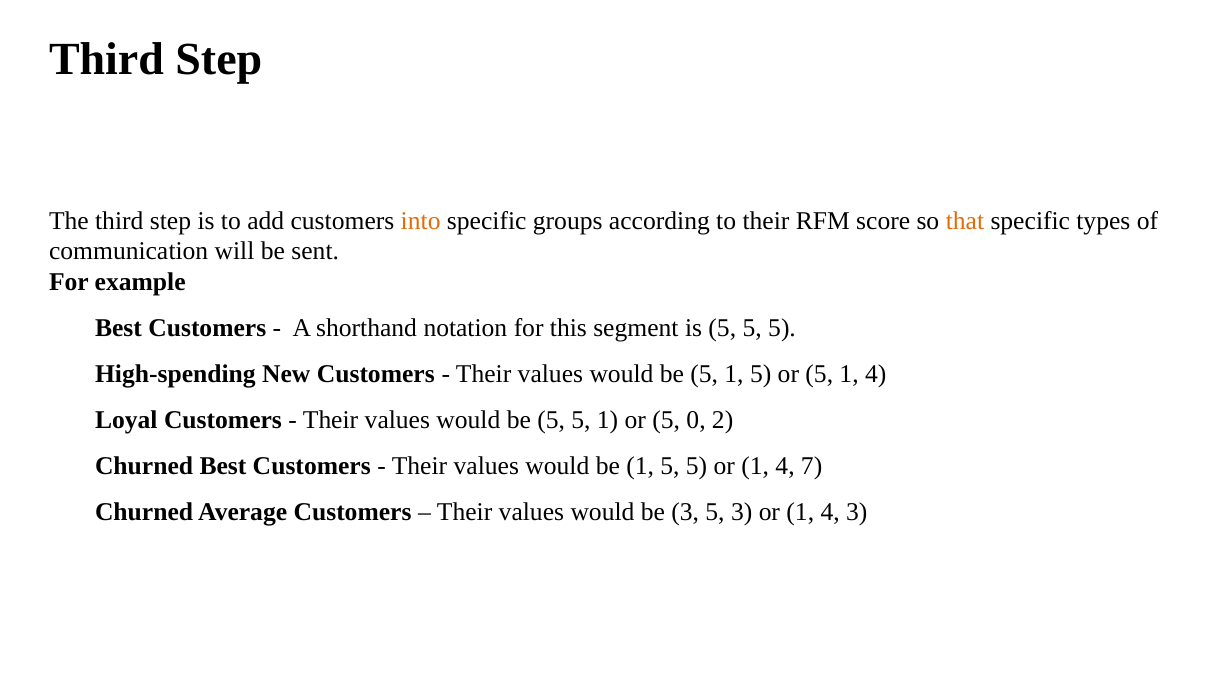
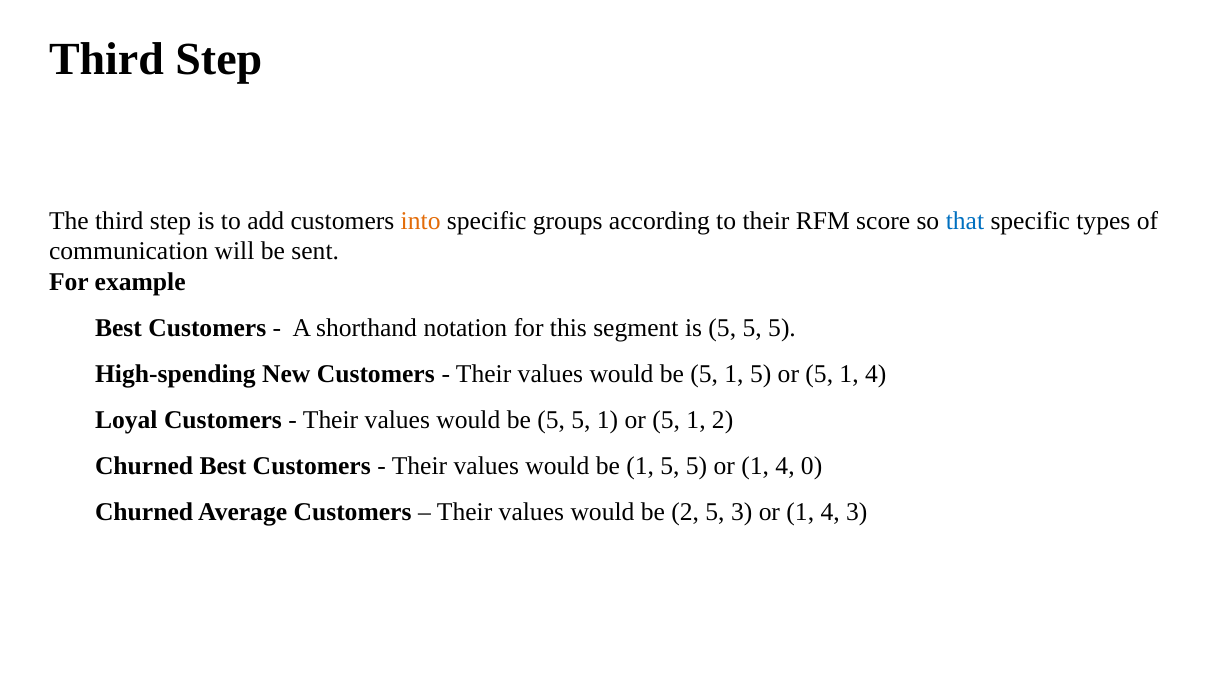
that colour: orange -> blue (965, 221)
1 or 5 0: 0 -> 1 (696, 420)
7: 7 -> 0 (812, 466)
be 3: 3 -> 2 (685, 512)
